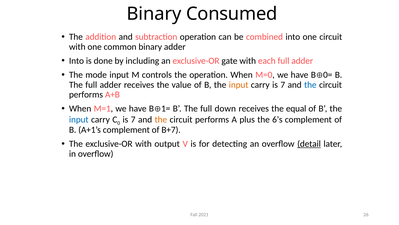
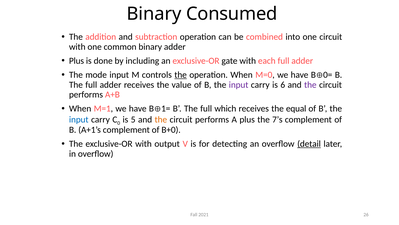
Into: Into -> Plus (77, 61)
the underline: none -> present (181, 75)
input colour: orange -> purple (239, 85)
carry is 7: 7 -> 6 (283, 85)
the colour: blue -> purple (310, 85)
down: down -> which (225, 108)
0 is 7: 7 -> 5 (133, 119)
6’s: 6’s -> 7’s (277, 119)
B+7: B+7 -> B+0 (171, 129)
